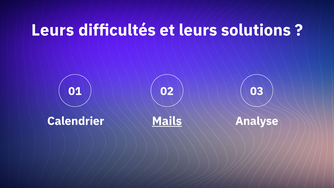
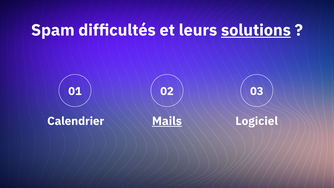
Leurs: Leurs -> Spam (53, 30)
solutions underline: none -> present (256, 30)
Analyse: Analyse -> Logiciel (257, 121)
